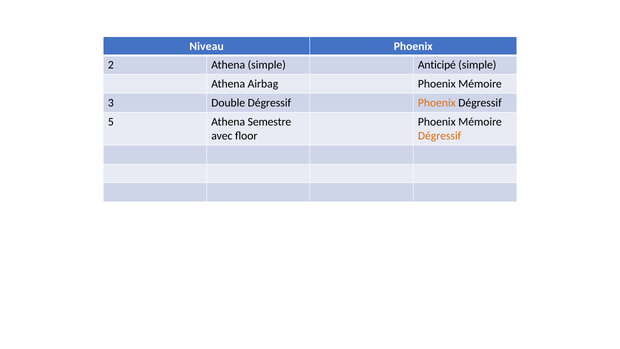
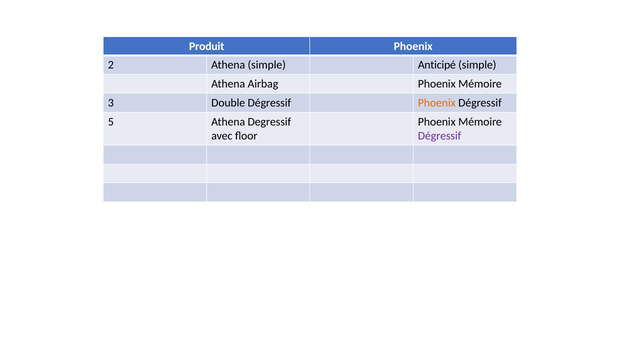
Niveau: Niveau -> Produit (207, 46)
Semestre: Semestre -> Degressif (269, 122)
Dégressif colour: orange -> purple (440, 136)
